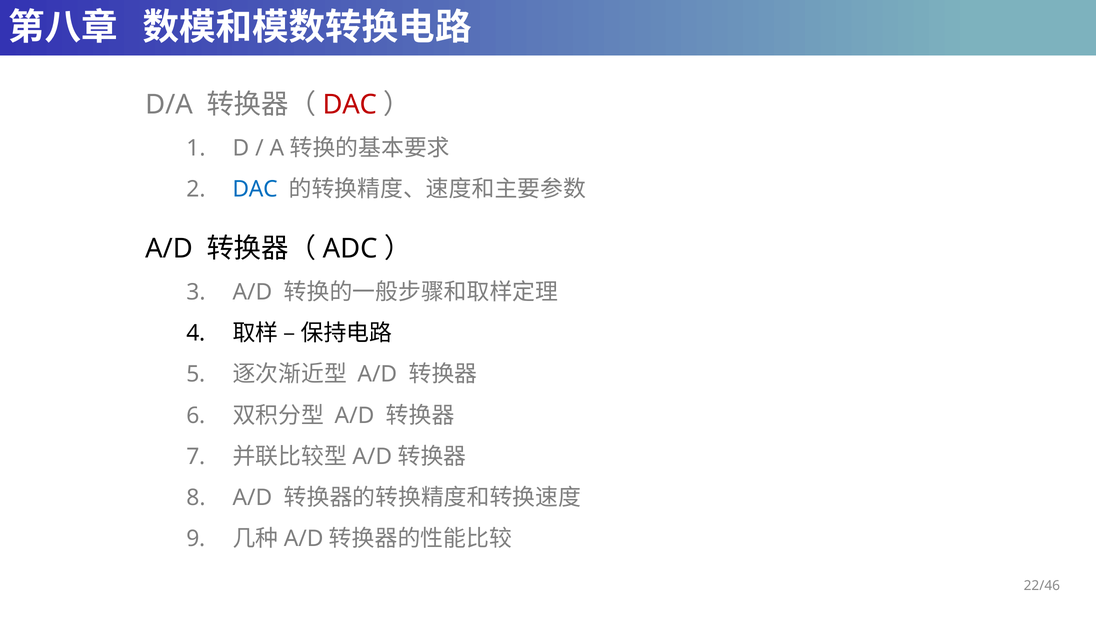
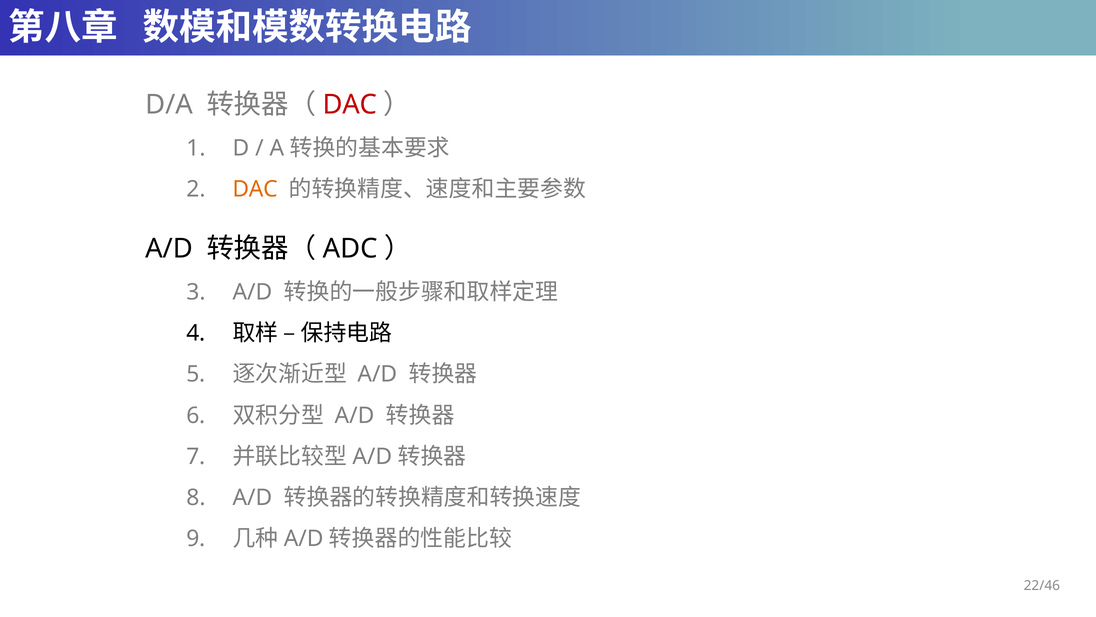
DAC colour: blue -> orange (255, 189)
